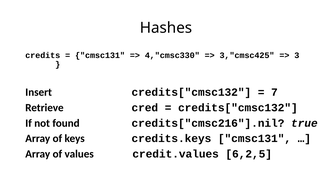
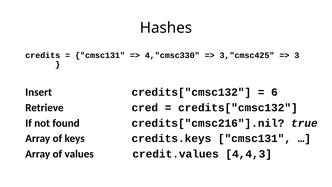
7: 7 -> 6 (274, 92)
6,2,5: 6,2,5 -> 4,4,3 (249, 154)
